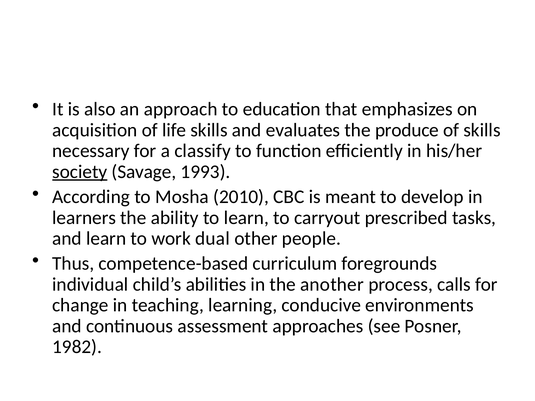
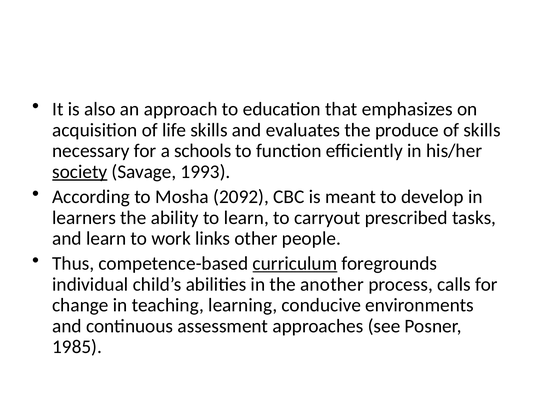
classify: classify -> schools (203, 151)
2010: 2010 -> 2092 (241, 197)
dual: dual -> links (213, 239)
curriculum underline: none -> present (295, 264)
1982: 1982 -> 1985 (77, 347)
